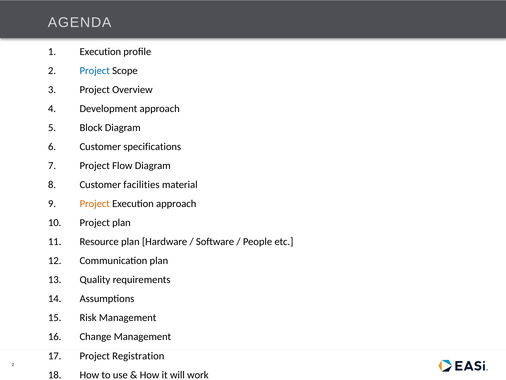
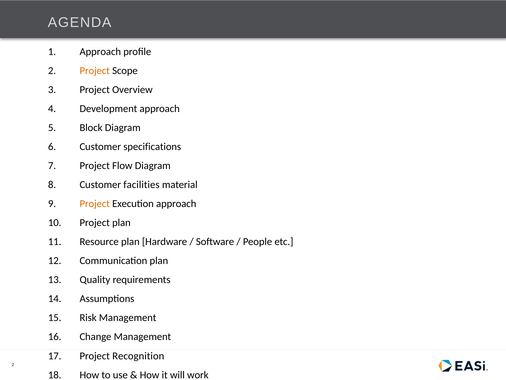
Execution: Execution -> Approach (100, 52)
Project colour: blue -> orange (95, 71)
Registration: Registration -> Recognition (138, 355)
